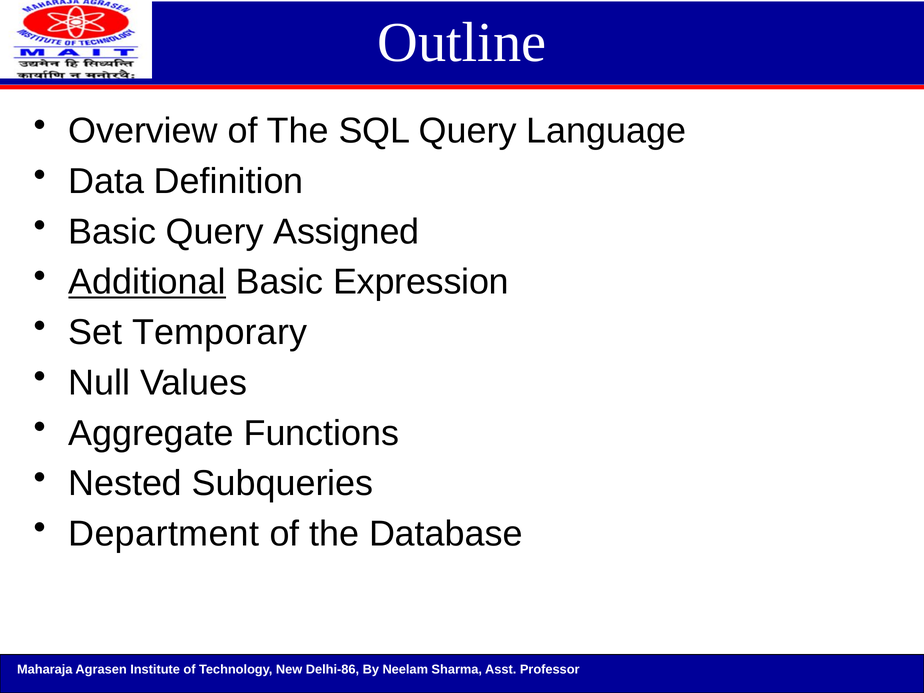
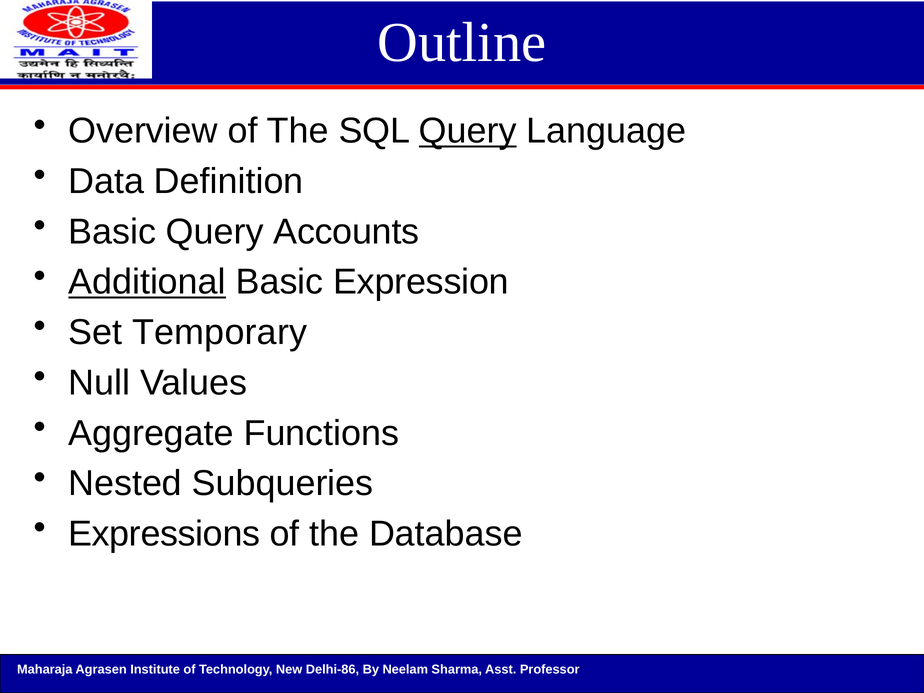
Query underline: none -> present (468, 131)
Assigned: Assigned -> Accounts (346, 232)
Department: Department -> Expressions (164, 534)
